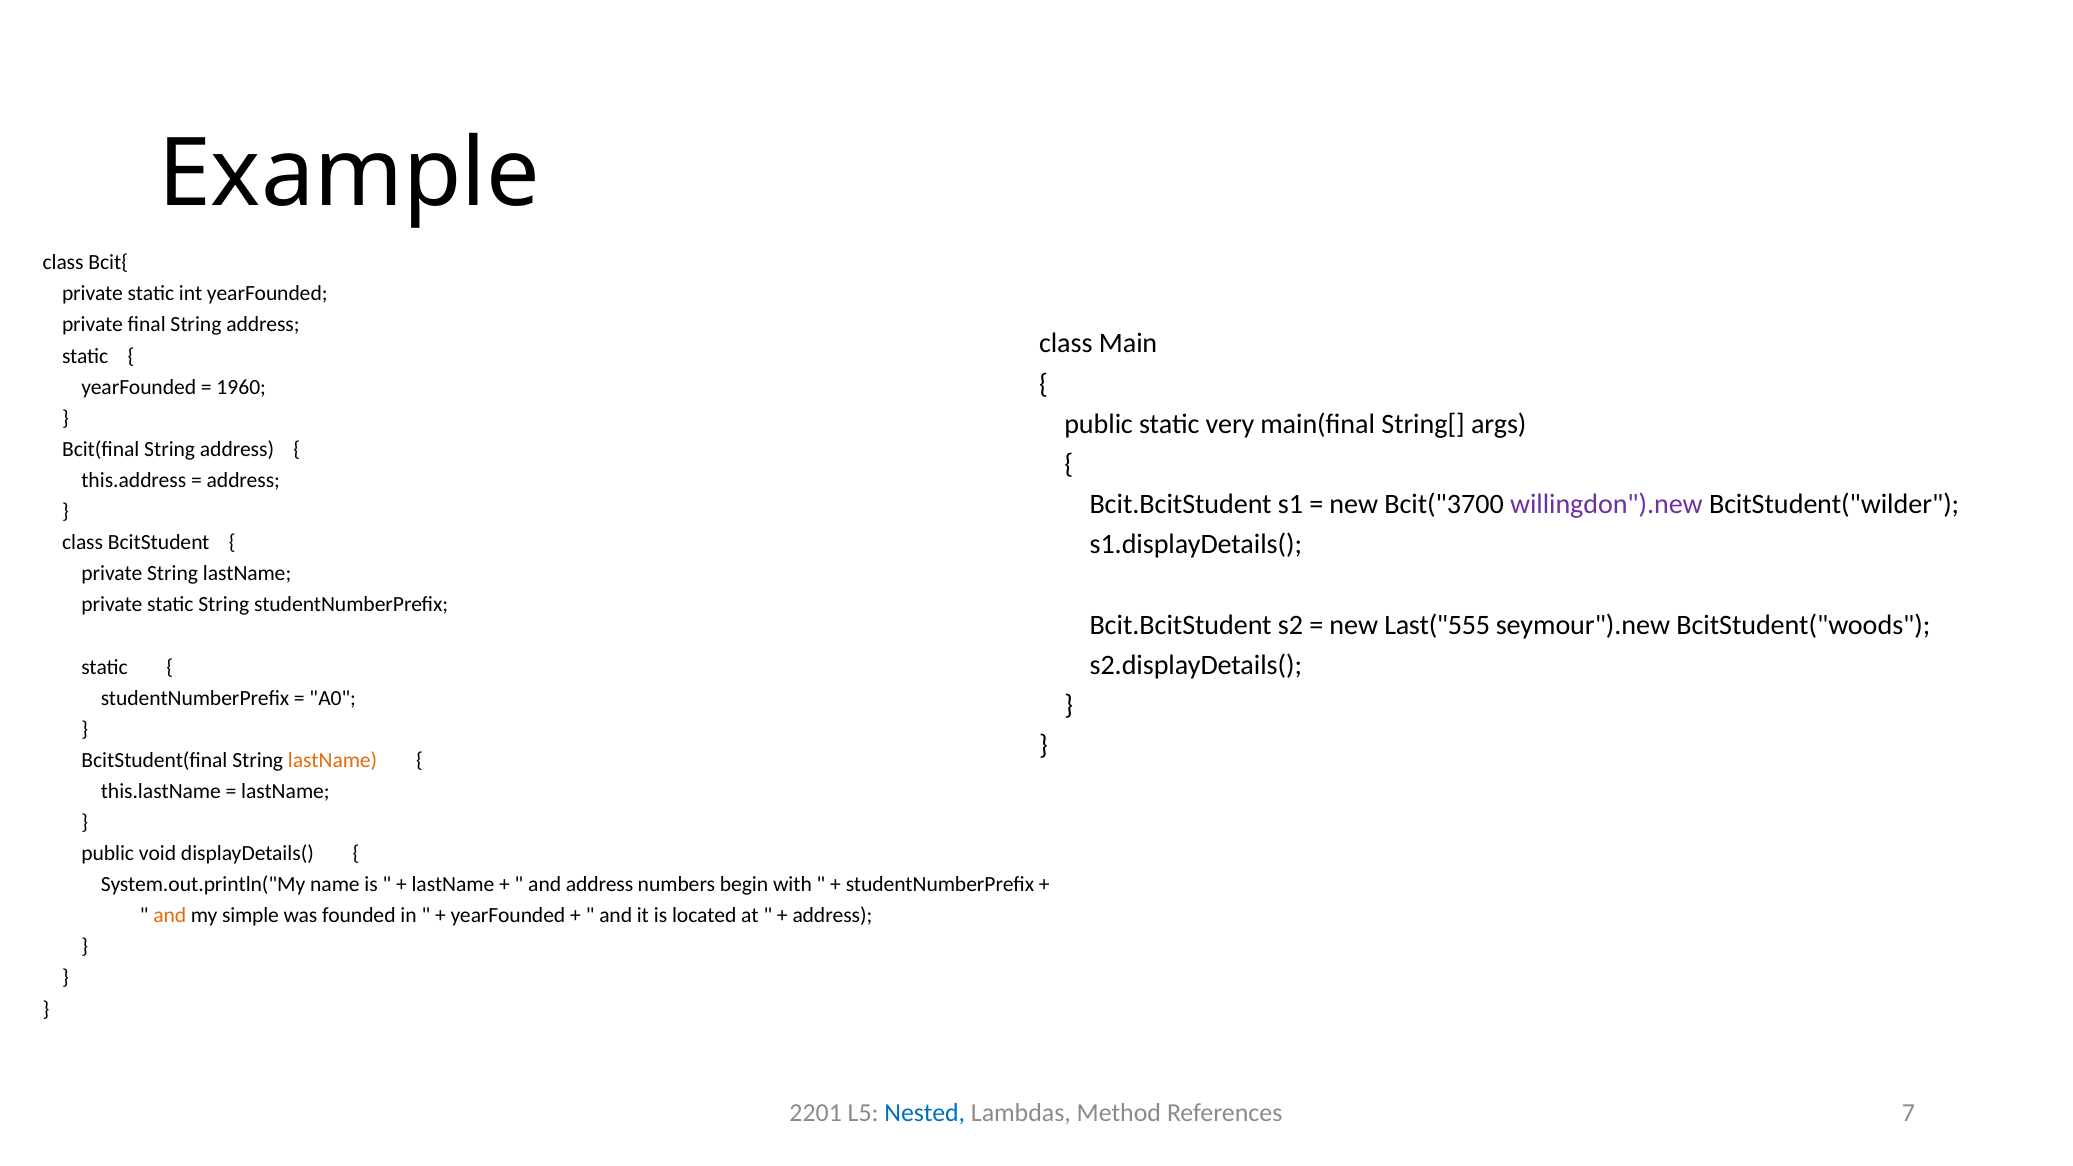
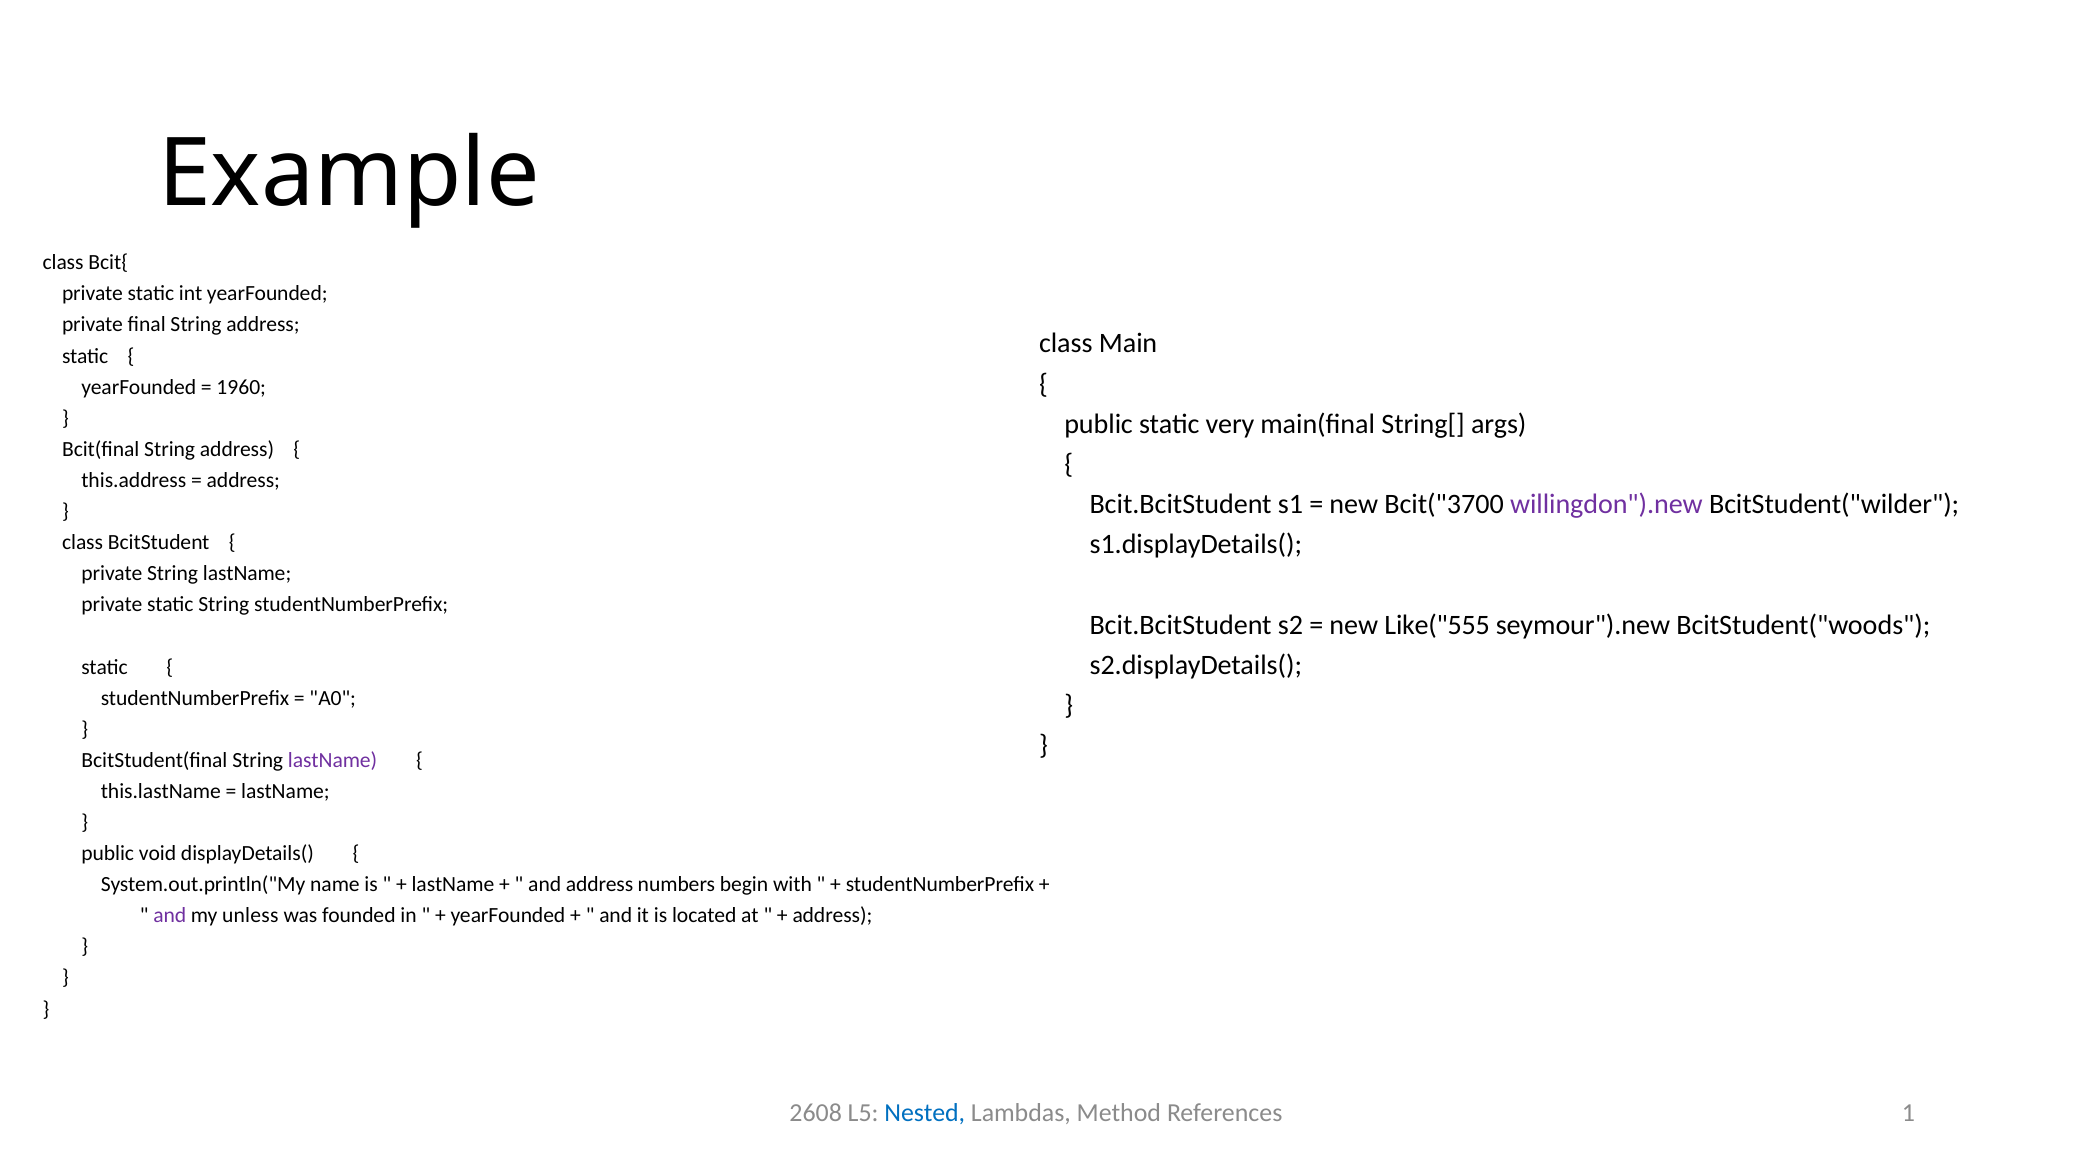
Last("555: Last("555 -> Like("555 (1437, 625)
lastName colour: orange -> purple (333, 760)
and colour: orange -> purple (170, 916)
simple: simple -> unless (250, 916)
2201: 2201 -> 2608 (816, 1113)
7: 7 -> 1 (1908, 1113)
